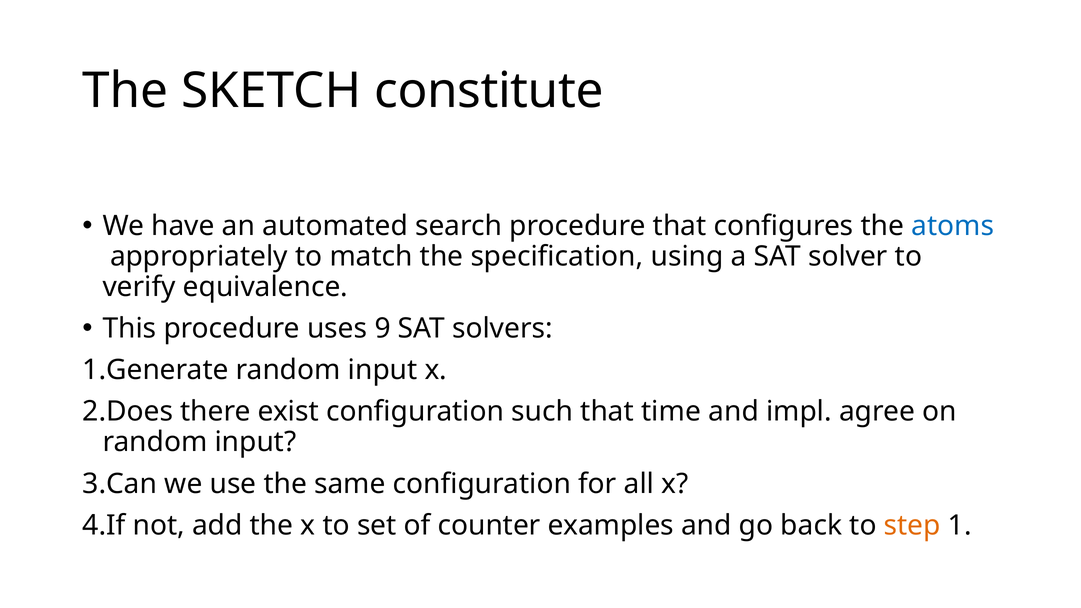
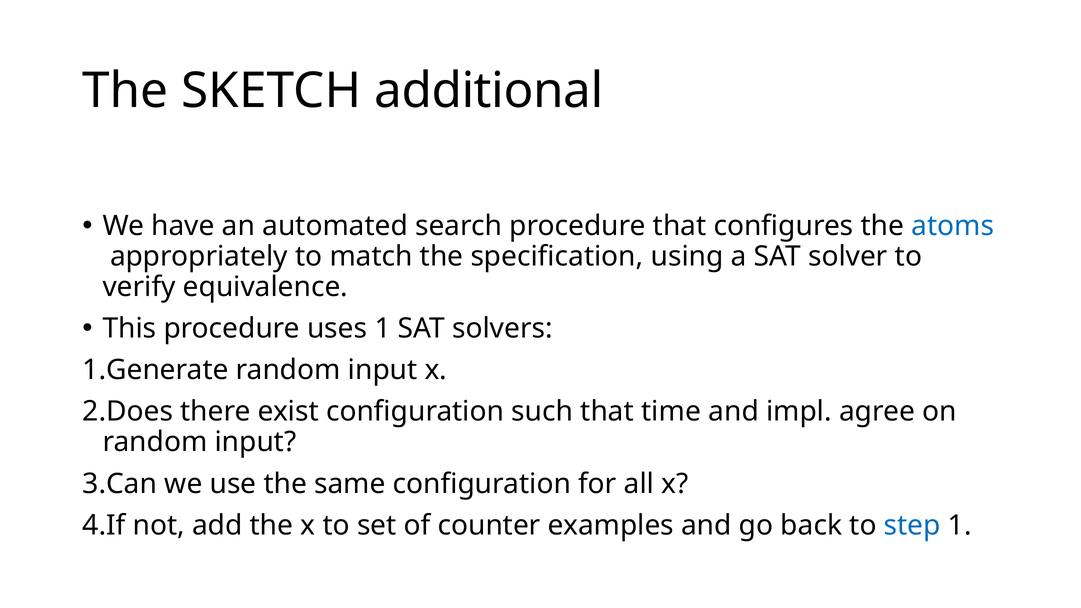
constitute: constitute -> additional (489, 91)
uses 9: 9 -> 1 (383, 328)
step colour: orange -> blue (912, 525)
